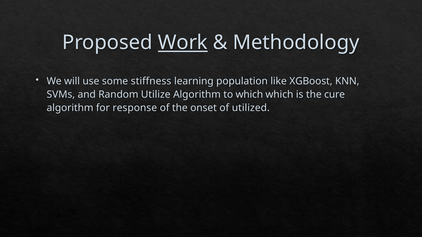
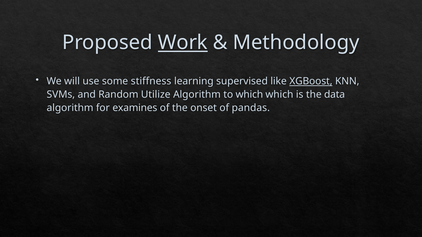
population: population -> supervised (242, 81)
XGBoost underline: none -> present (311, 81)
cure: cure -> data (335, 95)
response: response -> examines (135, 108)
utilized: utilized -> pandas (251, 108)
